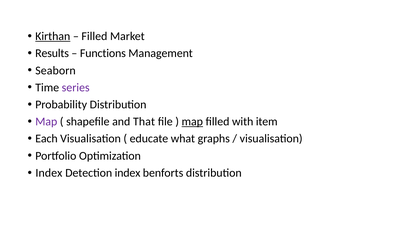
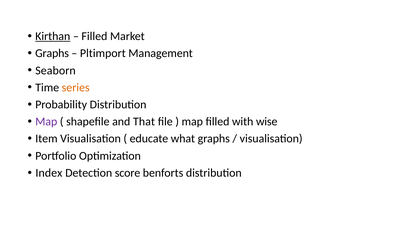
Results: Results -> Graphs (52, 53)
Functions: Functions -> Pltimport (103, 53)
series colour: purple -> orange (76, 87)
map underline: present -> none (192, 121)
item: item -> wise (267, 121)
Each: Each -> Item (46, 138)
Detection index: index -> score (128, 172)
